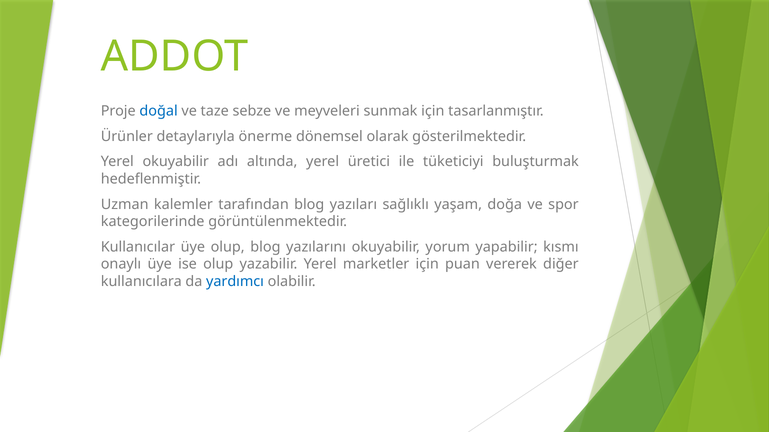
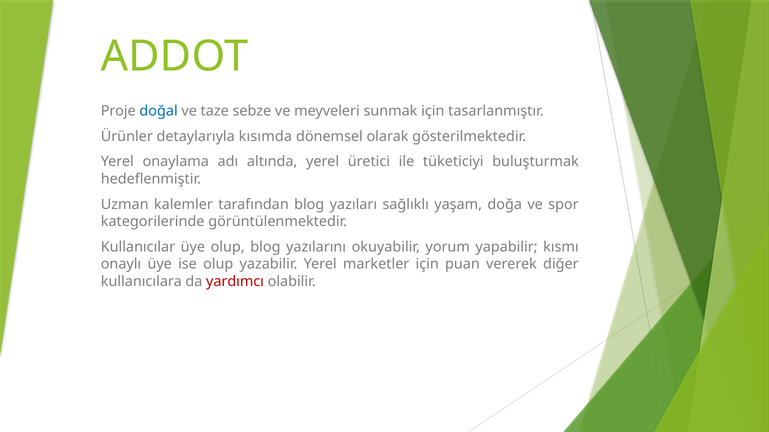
önerme: önerme -> kısımda (265, 137)
Yerel okuyabilir: okuyabilir -> onaylama (176, 162)
yardımcı colour: blue -> red (235, 282)
